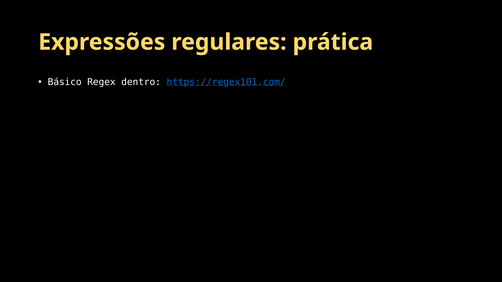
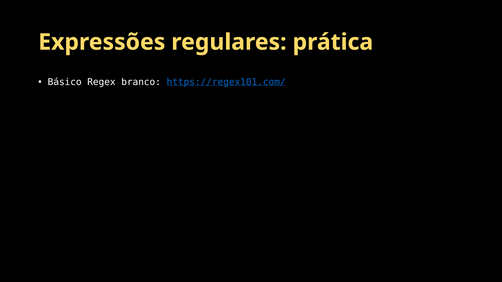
dentro: dentro -> branco (141, 82)
